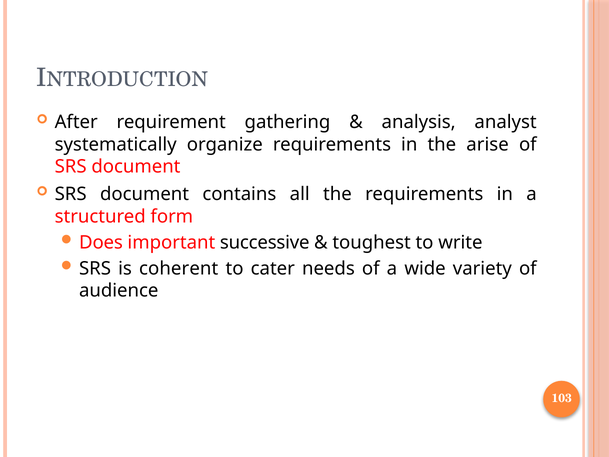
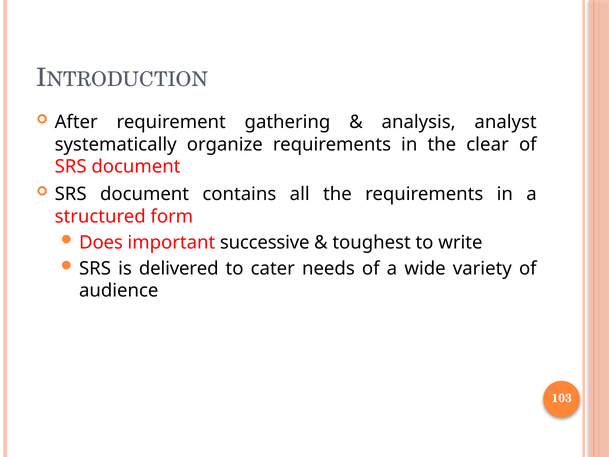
arise: arise -> clear (488, 144)
coherent: coherent -> delivered (179, 268)
